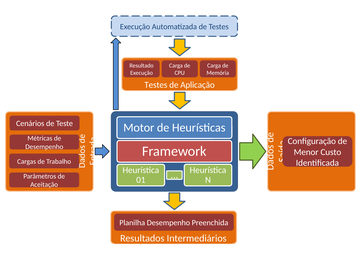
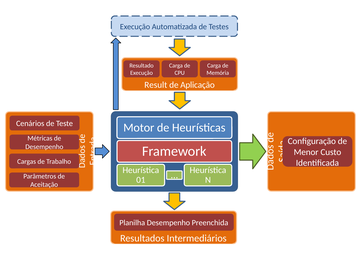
Testes: Testes -> Result (156, 85)
